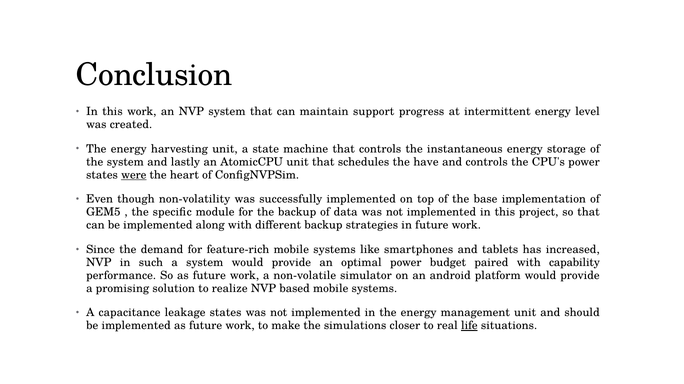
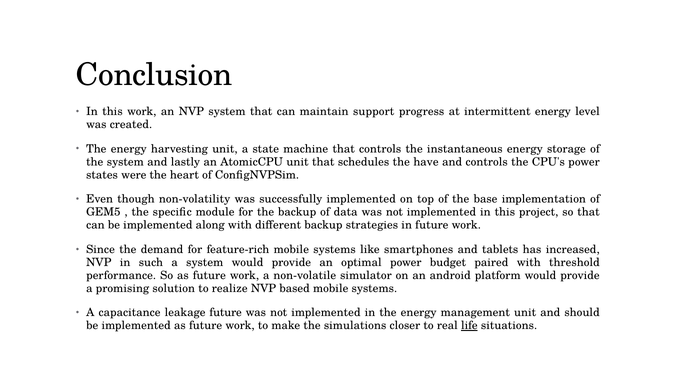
were underline: present -> none (134, 175)
capability: capability -> threshold (574, 263)
leakage states: states -> future (226, 313)
